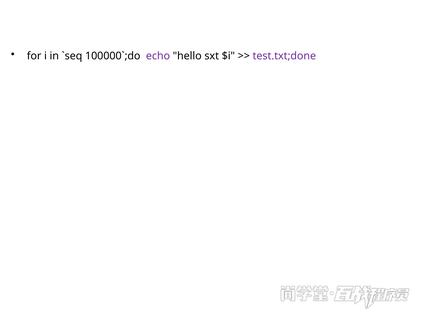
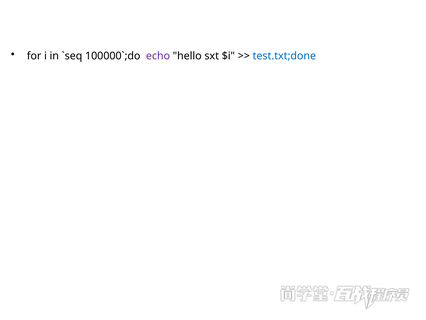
test.txt;done colour: purple -> blue (284, 56)
